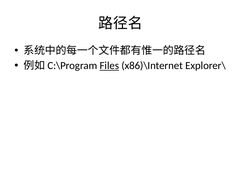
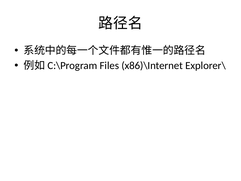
Files underline: present -> none (109, 66)
